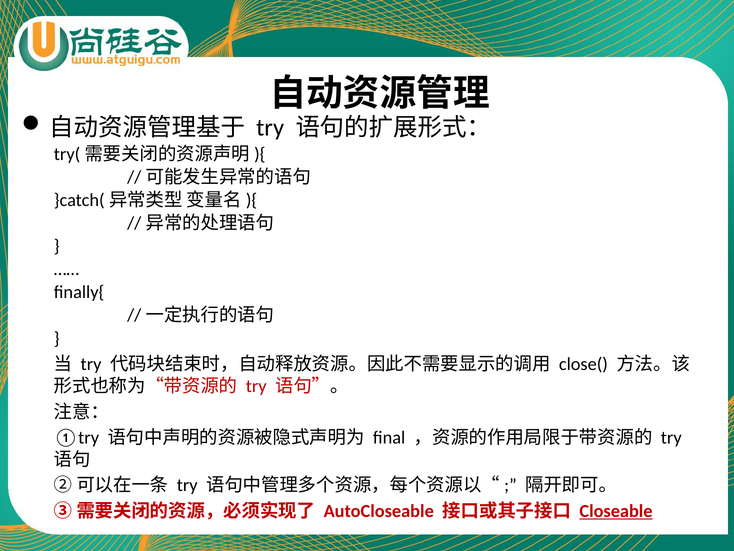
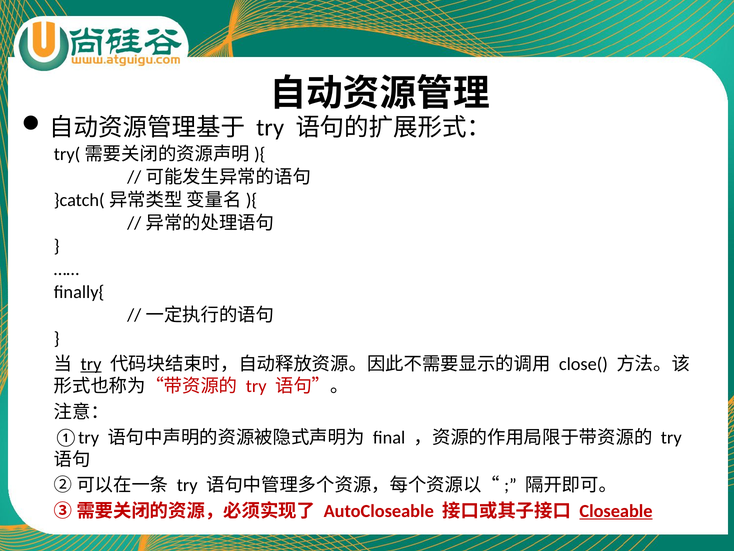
try underline: none -> present (91, 364)
